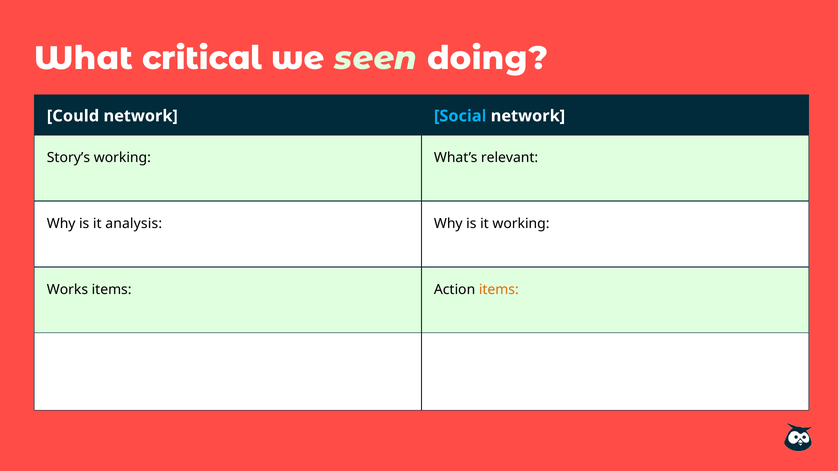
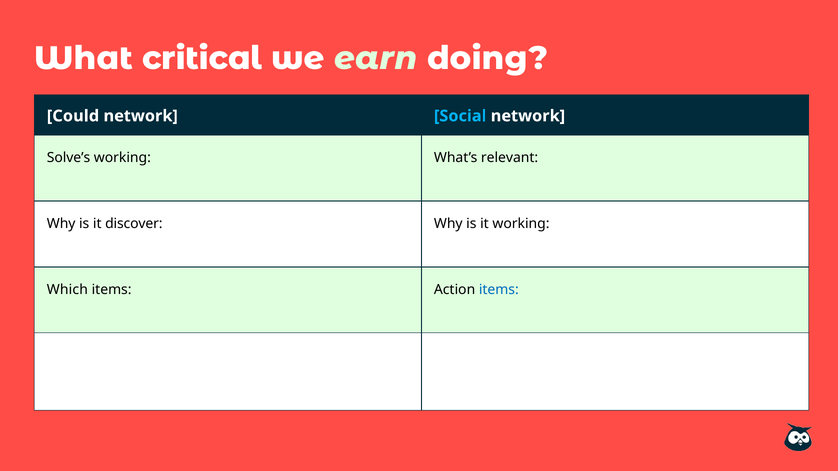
seen: seen -> earn (376, 59)
Story’s: Story’s -> Solve’s (68, 158)
analysis: analysis -> discover (134, 224)
Works: Works -> Which (67, 290)
items colour: orange -> blue (499, 290)
